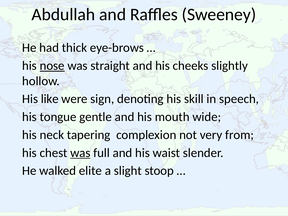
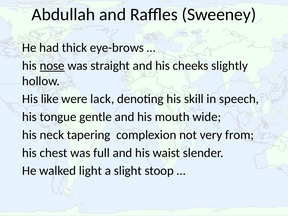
sign: sign -> lack (102, 99)
was underline: present -> none (80, 153)
elite: elite -> light (90, 171)
